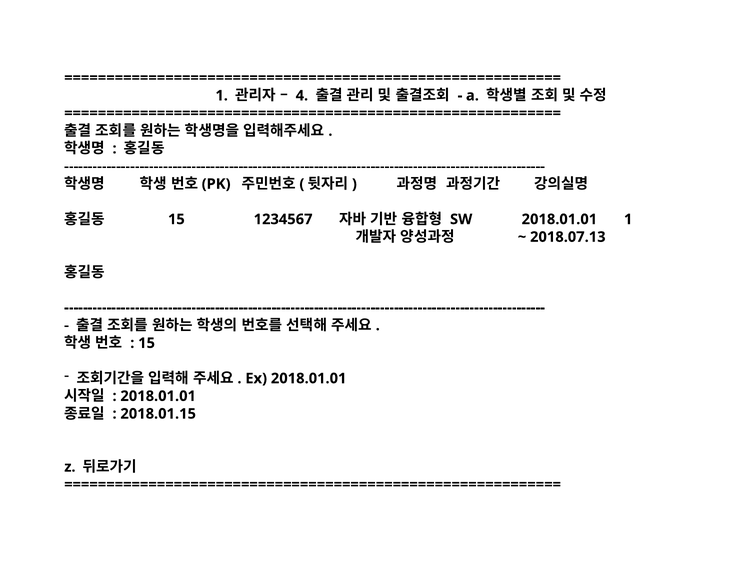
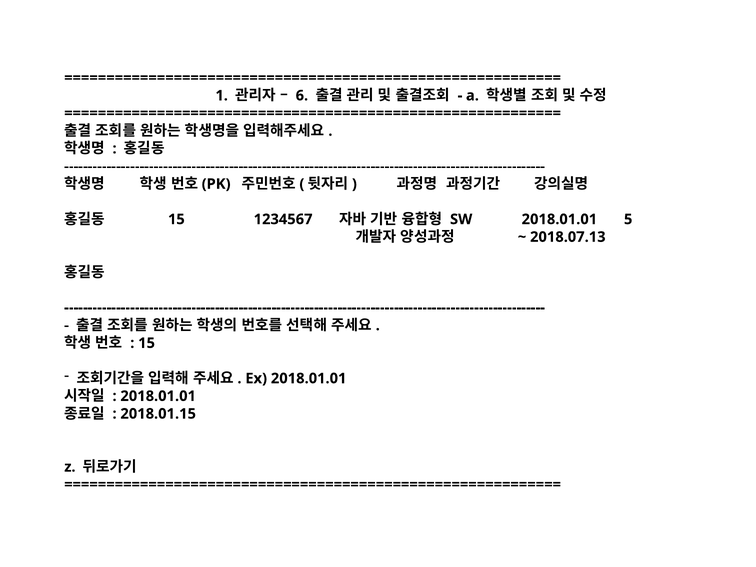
4: 4 -> 6 (302, 96)
2018.01.01 1: 1 -> 5 (628, 219)
